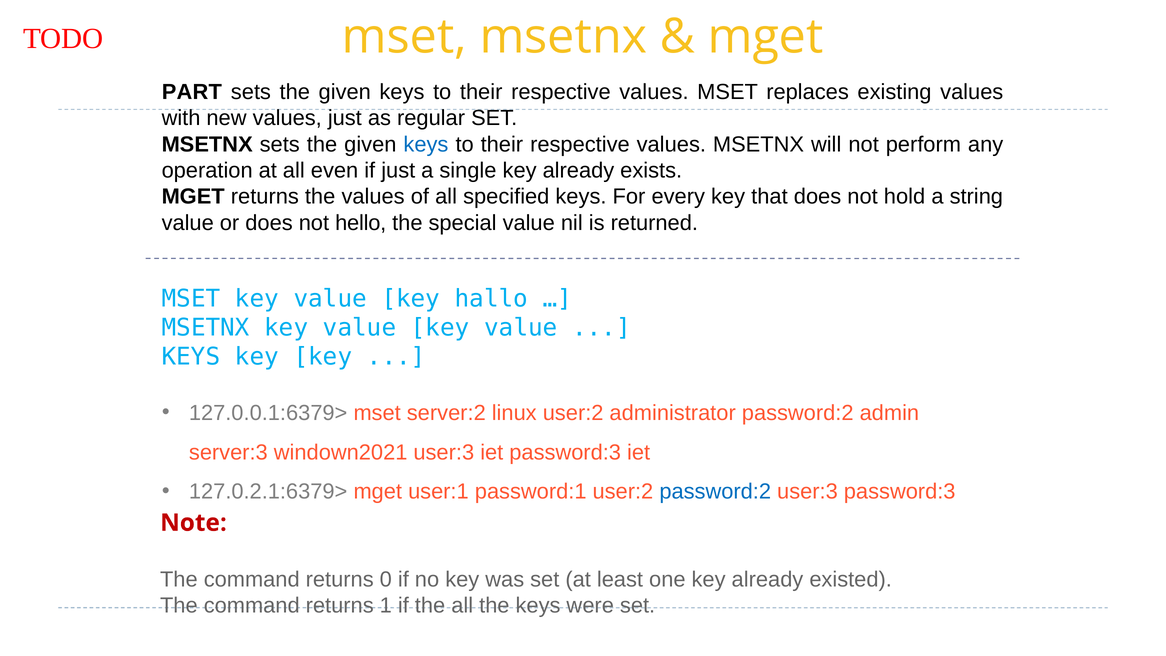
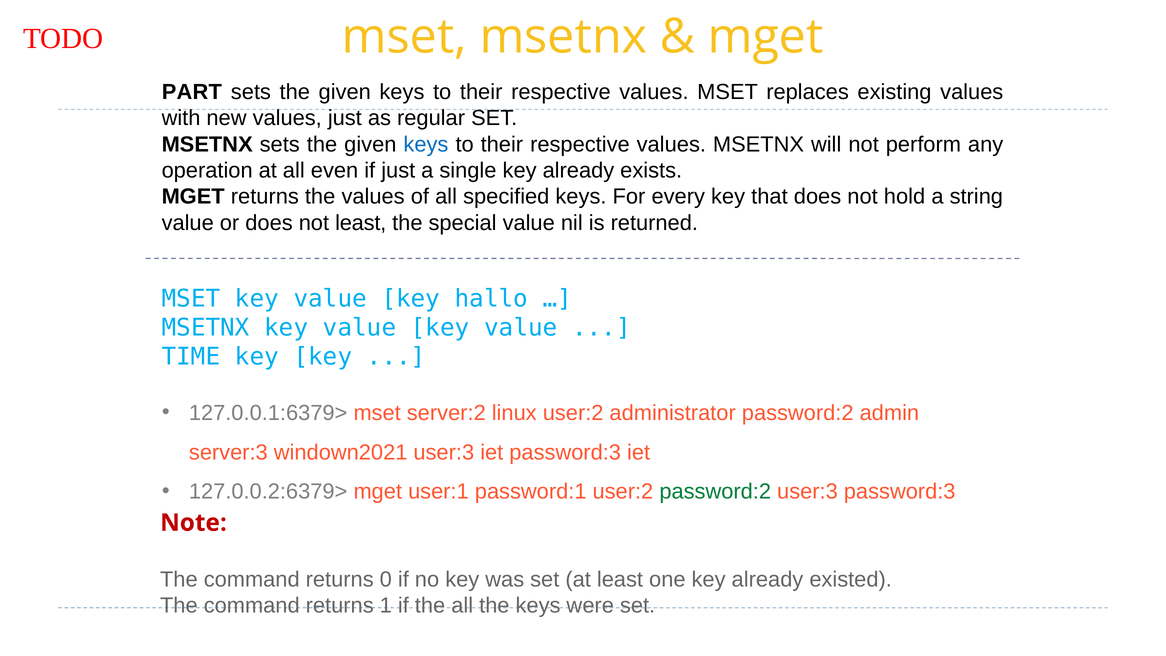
not hello: hello -> least (361, 223)
KEYS: KEYS -> TIME (191, 357)
127.0.2.1:6379>: 127.0.2.1:6379> -> 127.0.0.2:6379> (268, 492)
password:2 colour: blue -> green (715, 492)
